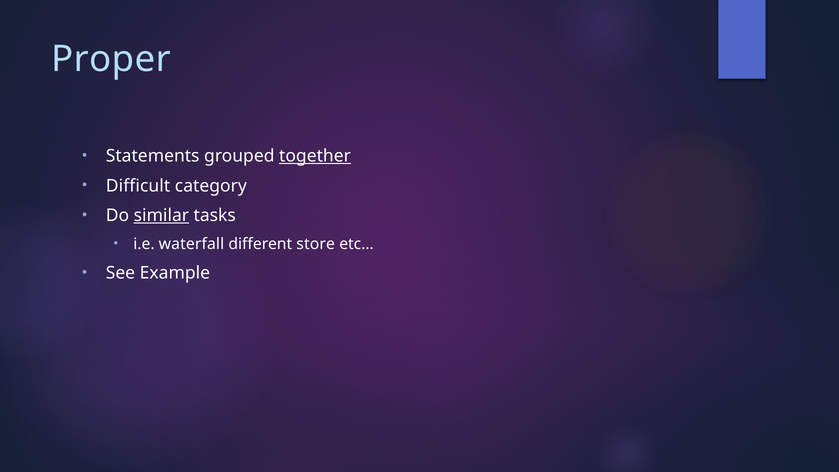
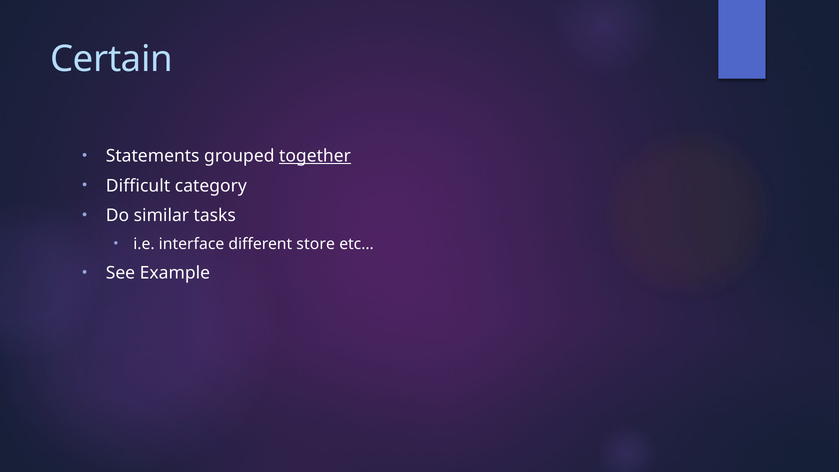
Proper: Proper -> Certain (112, 59)
similar underline: present -> none (161, 216)
waterfall: waterfall -> interface (192, 244)
